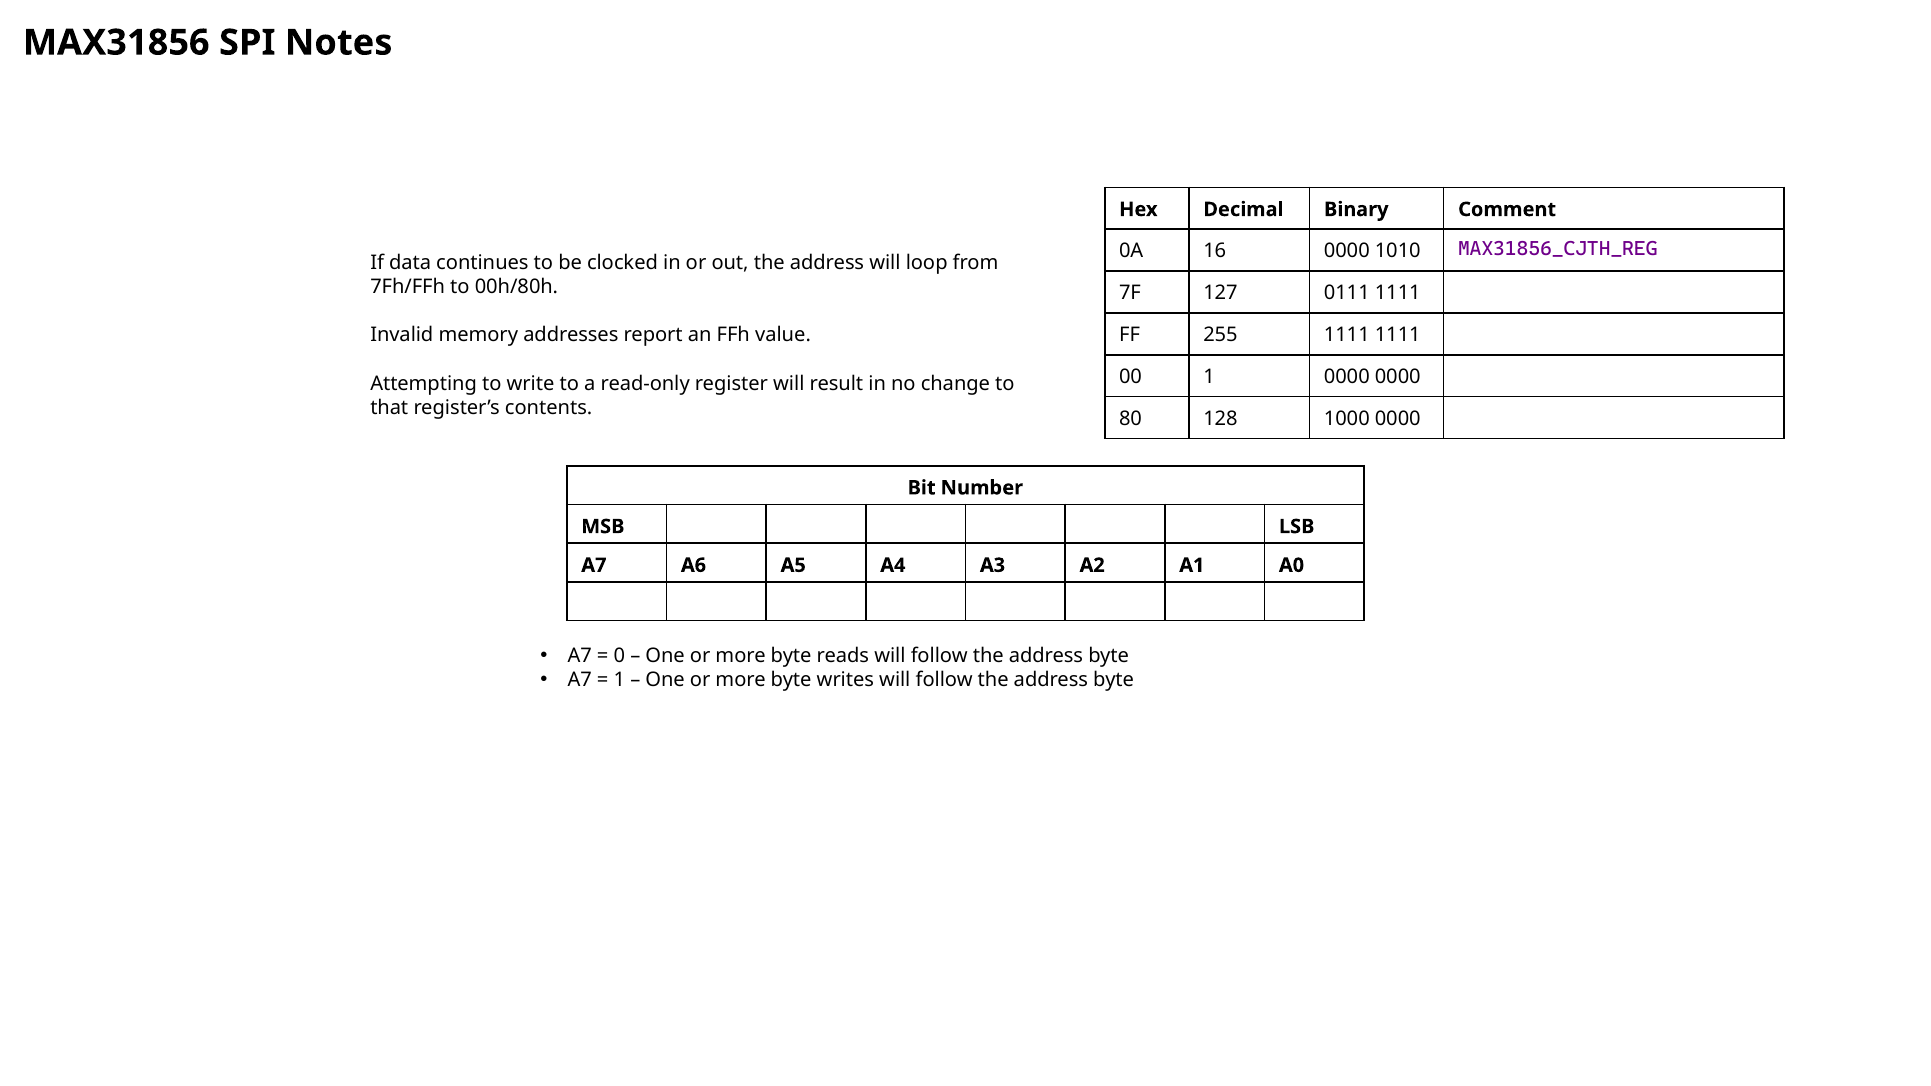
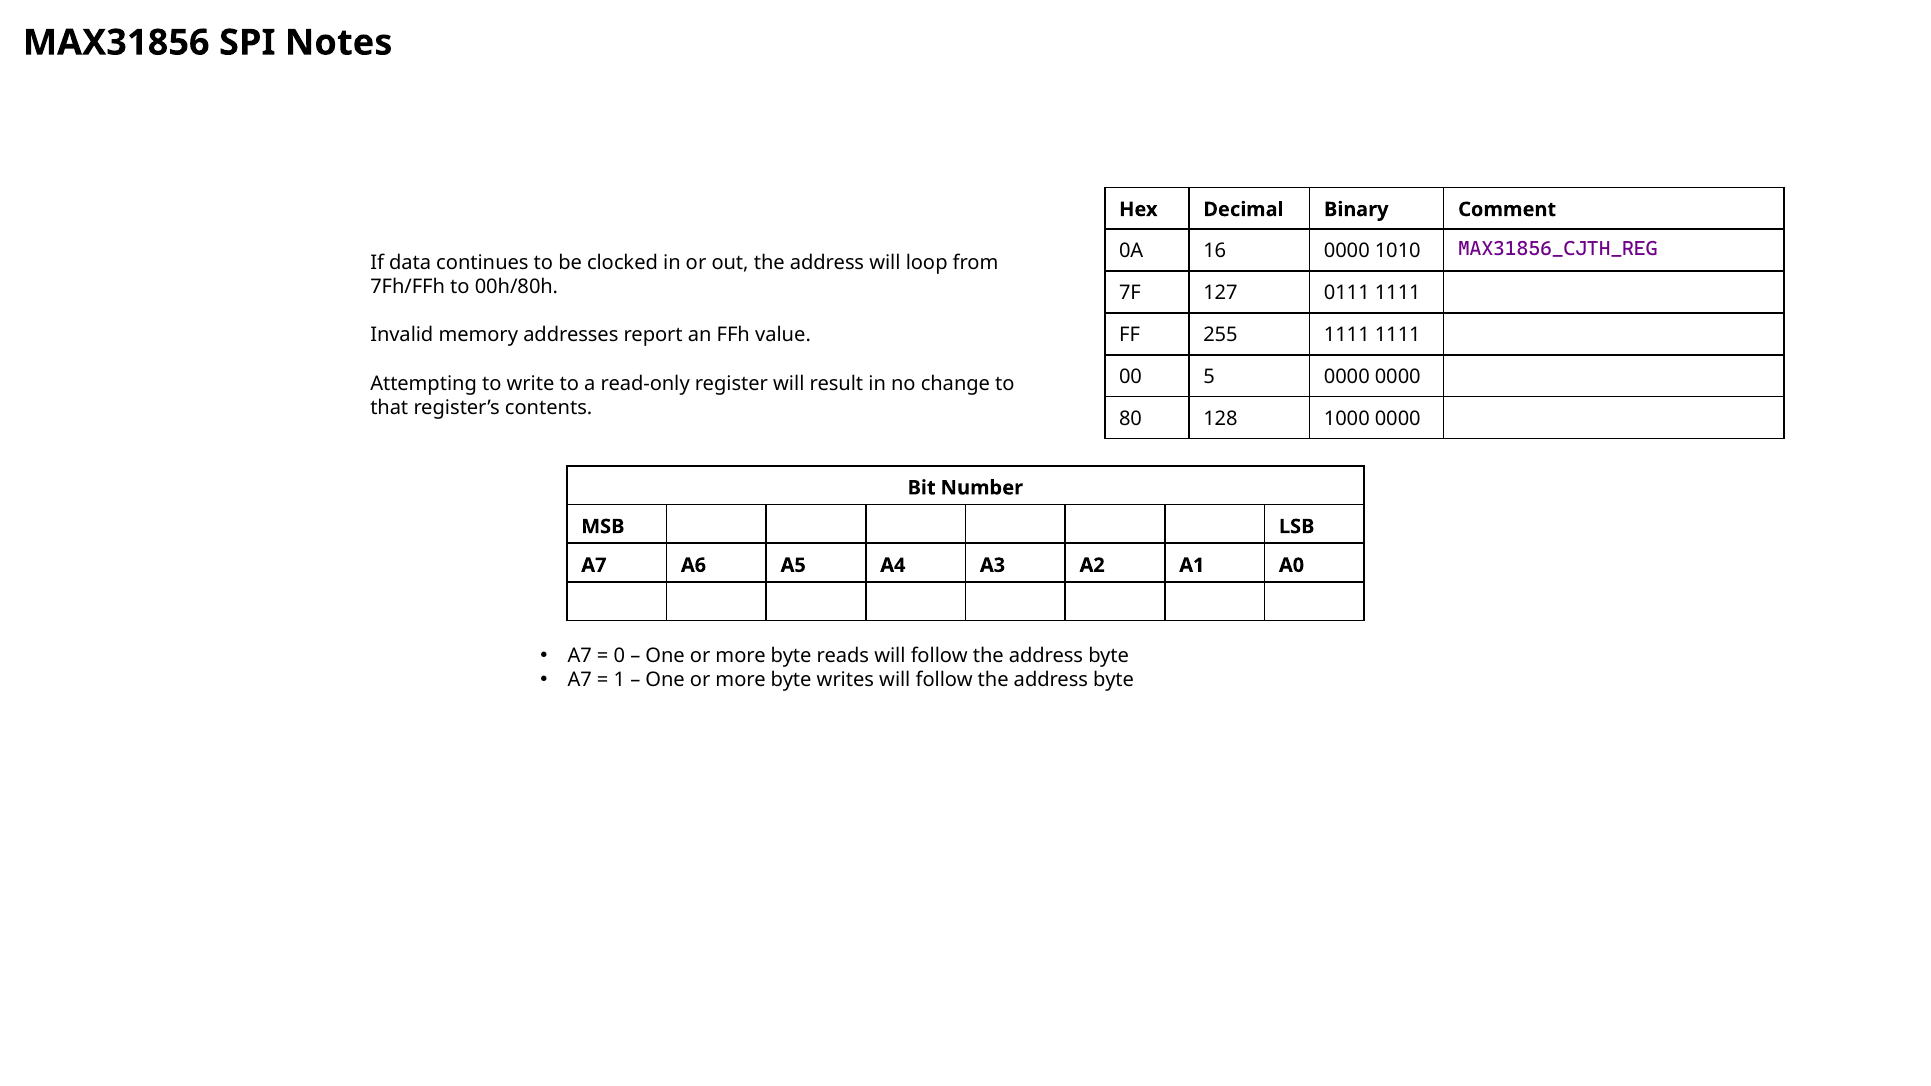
00 1: 1 -> 5 (1209, 377)
